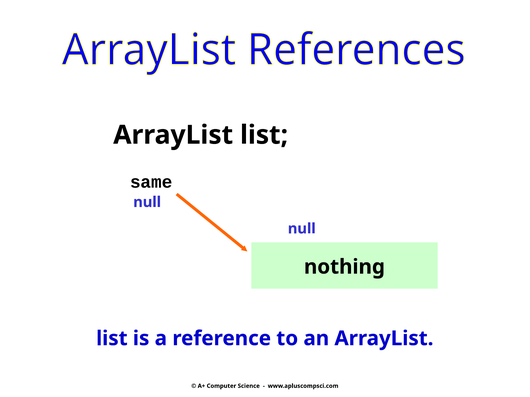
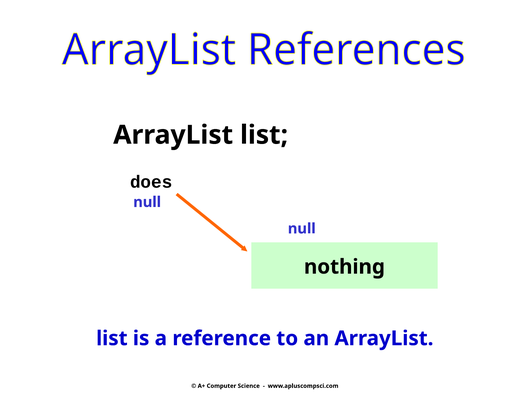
same: same -> does (151, 182)
